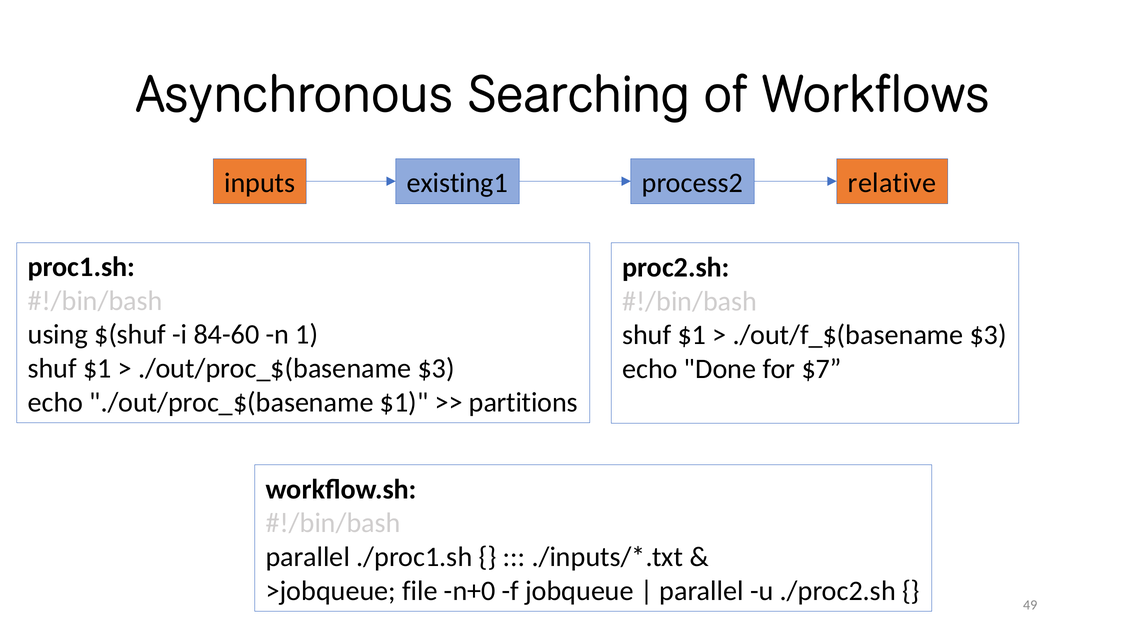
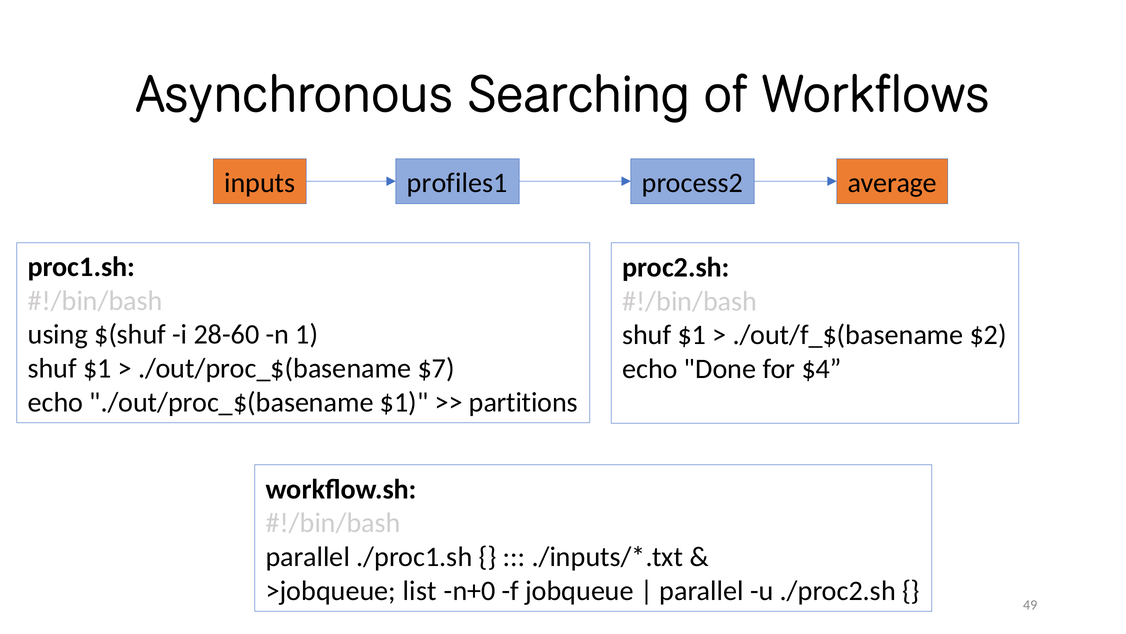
existing1: existing1 -> profiles1 (457, 183)
relative: relative -> average (892, 183)
84-60: 84-60 -> 28-60 (227, 334)
./out/f_$(basename $3: $3 -> $2 (988, 335)
./out/proc_$(basename $3: $3 -> $7 (436, 368)
$7: $7 -> $4 (822, 368)
file: file -> list (420, 590)
